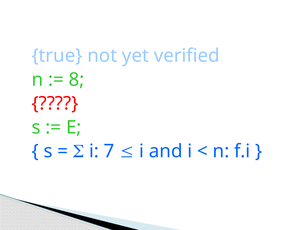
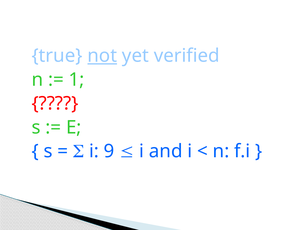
not underline: none -> present (102, 56)
8: 8 -> 1 (77, 80)
7: 7 -> 9 (109, 151)
